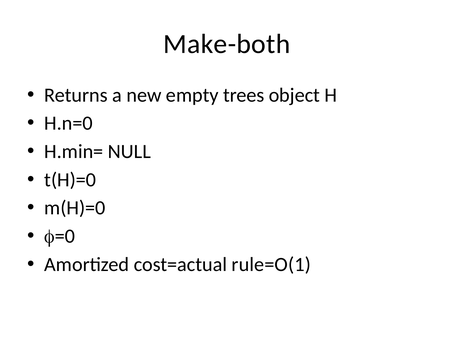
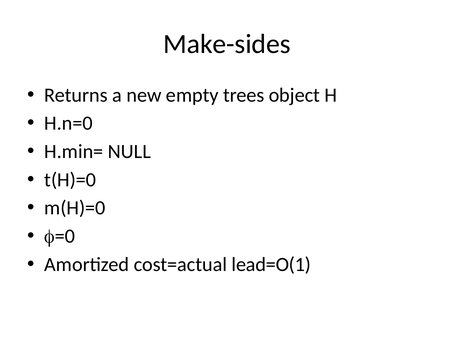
Make-both: Make-both -> Make-sides (227, 44)
rule=O(1: rule=O(1 -> lead=O(1 (271, 265)
